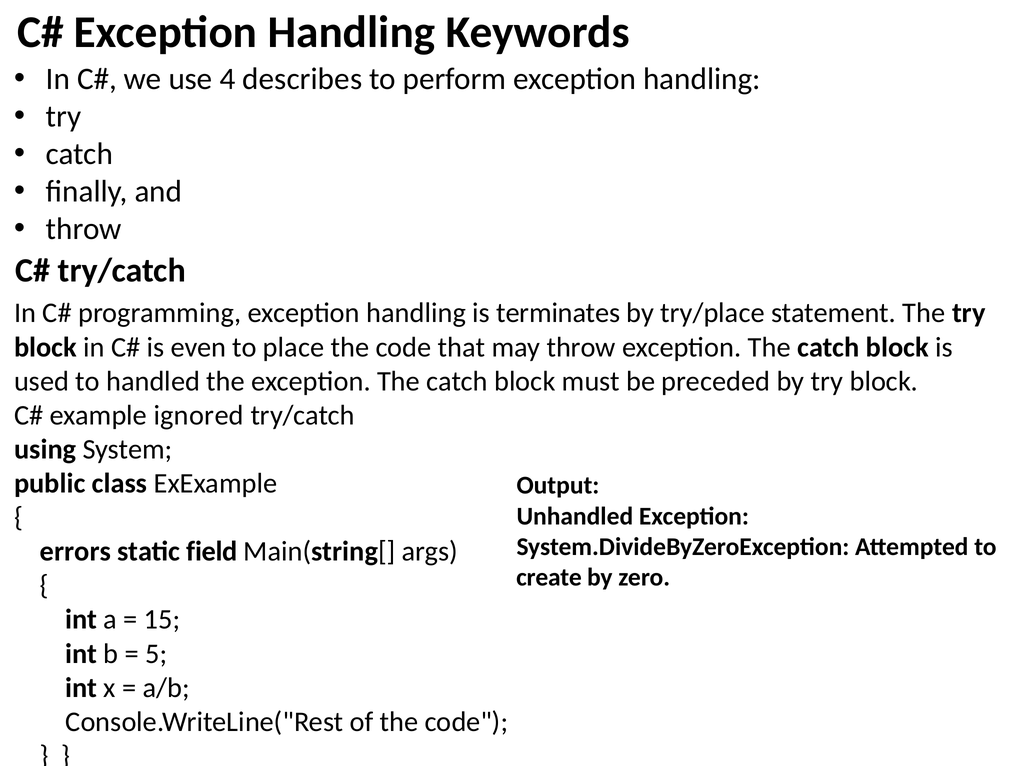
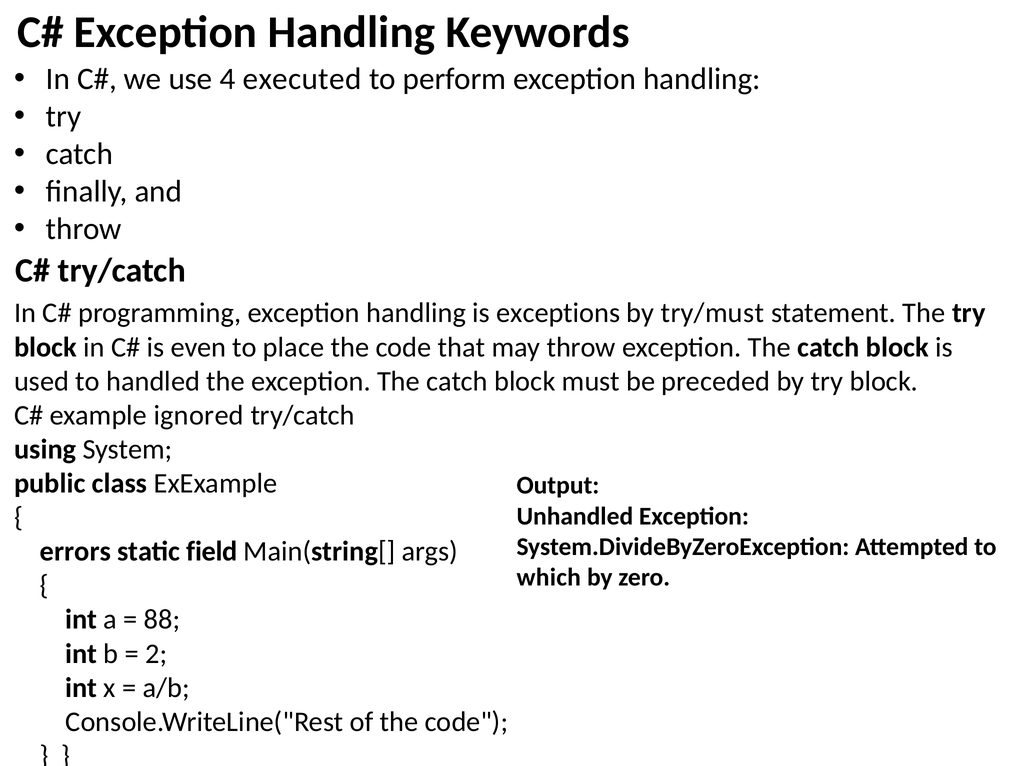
describes: describes -> executed (302, 79)
terminates: terminates -> exceptions (558, 313)
try/place: try/place -> try/must (712, 313)
create: create -> which (549, 577)
15: 15 -> 88 (162, 619)
5: 5 -> 2 (156, 653)
